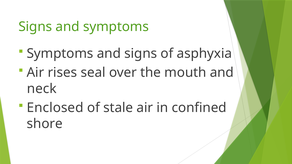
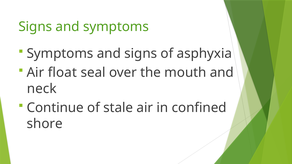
rises: rises -> float (62, 73)
Enclosed: Enclosed -> Continue (55, 108)
